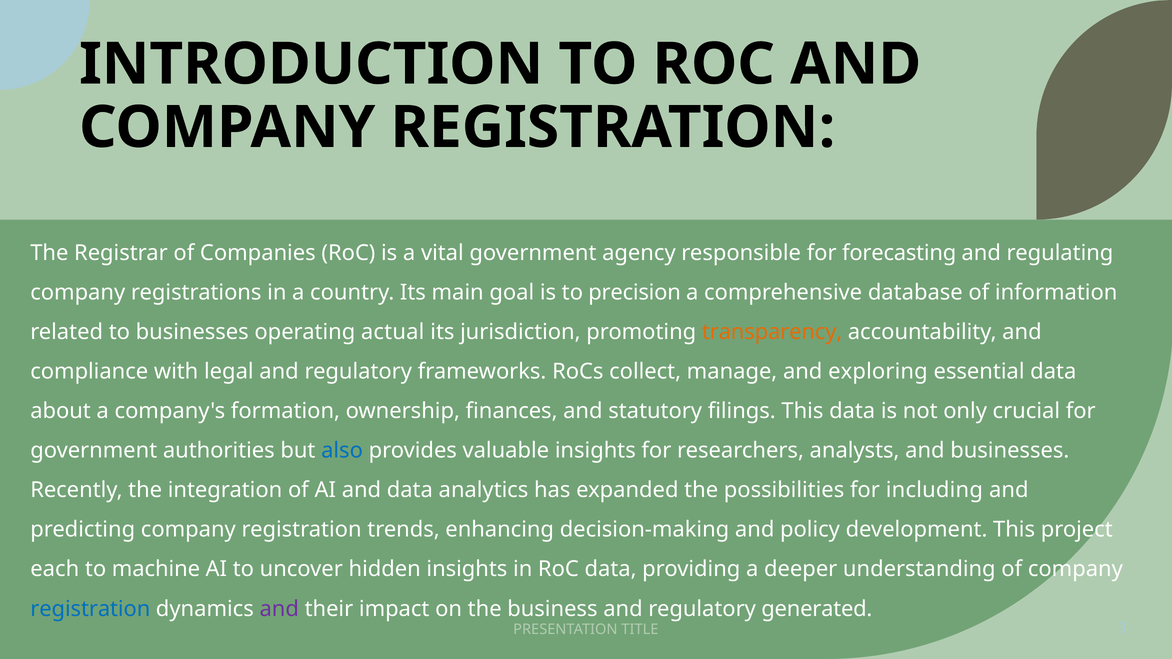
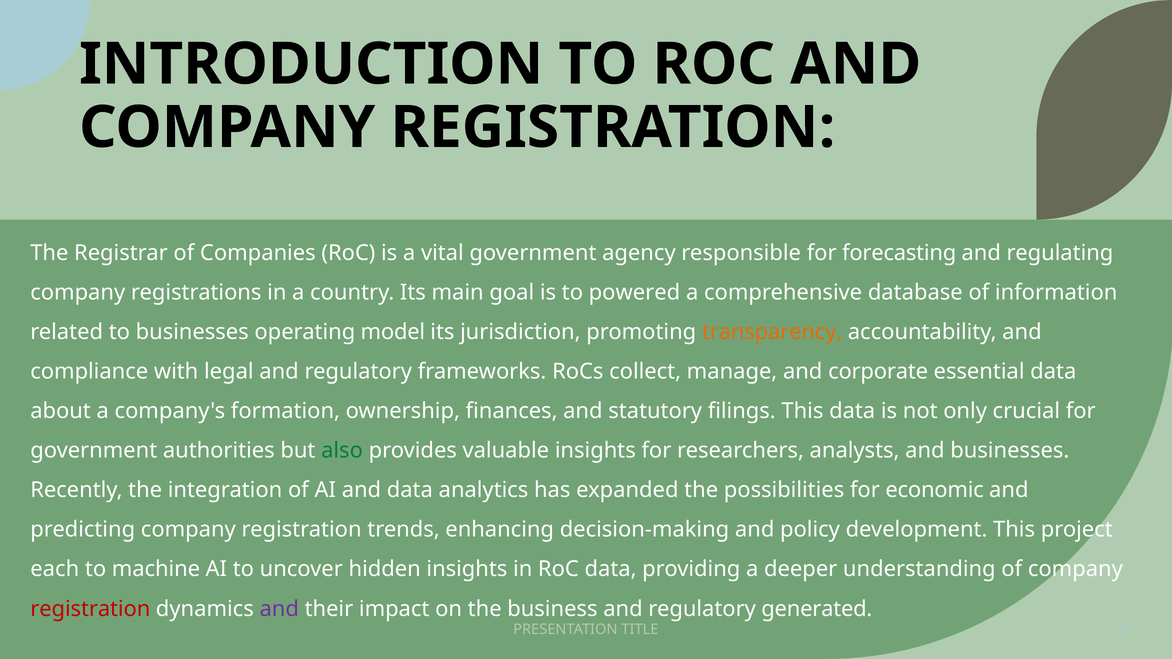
precision: precision -> powered (634, 293)
actual: actual -> model (393, 332)
exploring: exploring -> corporate (878, 372)
also colour: blue -> green (342, 451)
including: including -> economic (935, 490)
registration colour: blue -> red (90, 609)
